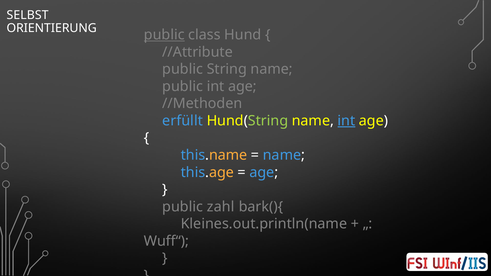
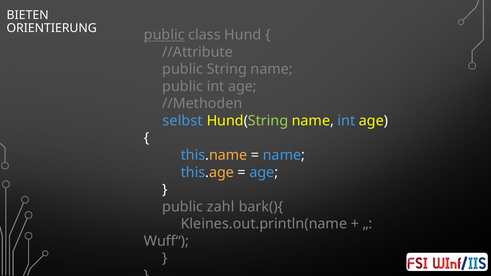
SELBST: SELBST -> BIETEN (28, 15)
erfüllt: erfüllt -> selbst (183, 121)
int underline: present -> none (346, 121)
